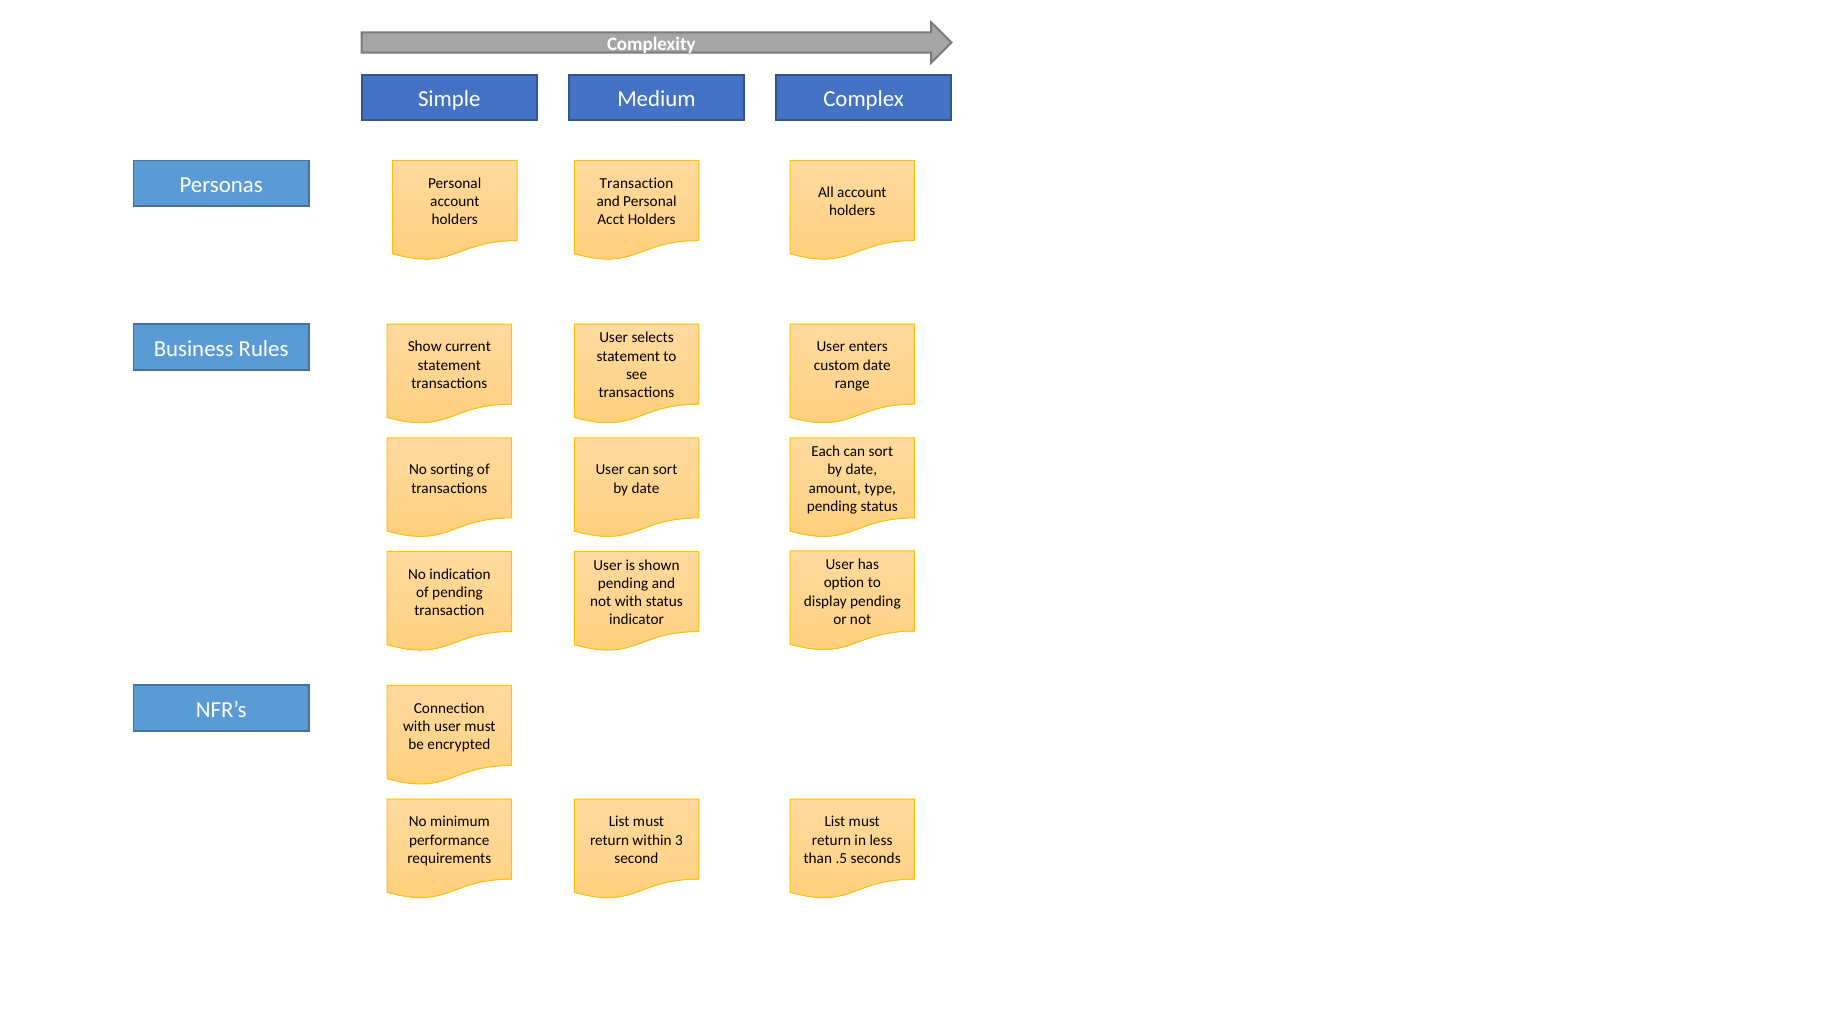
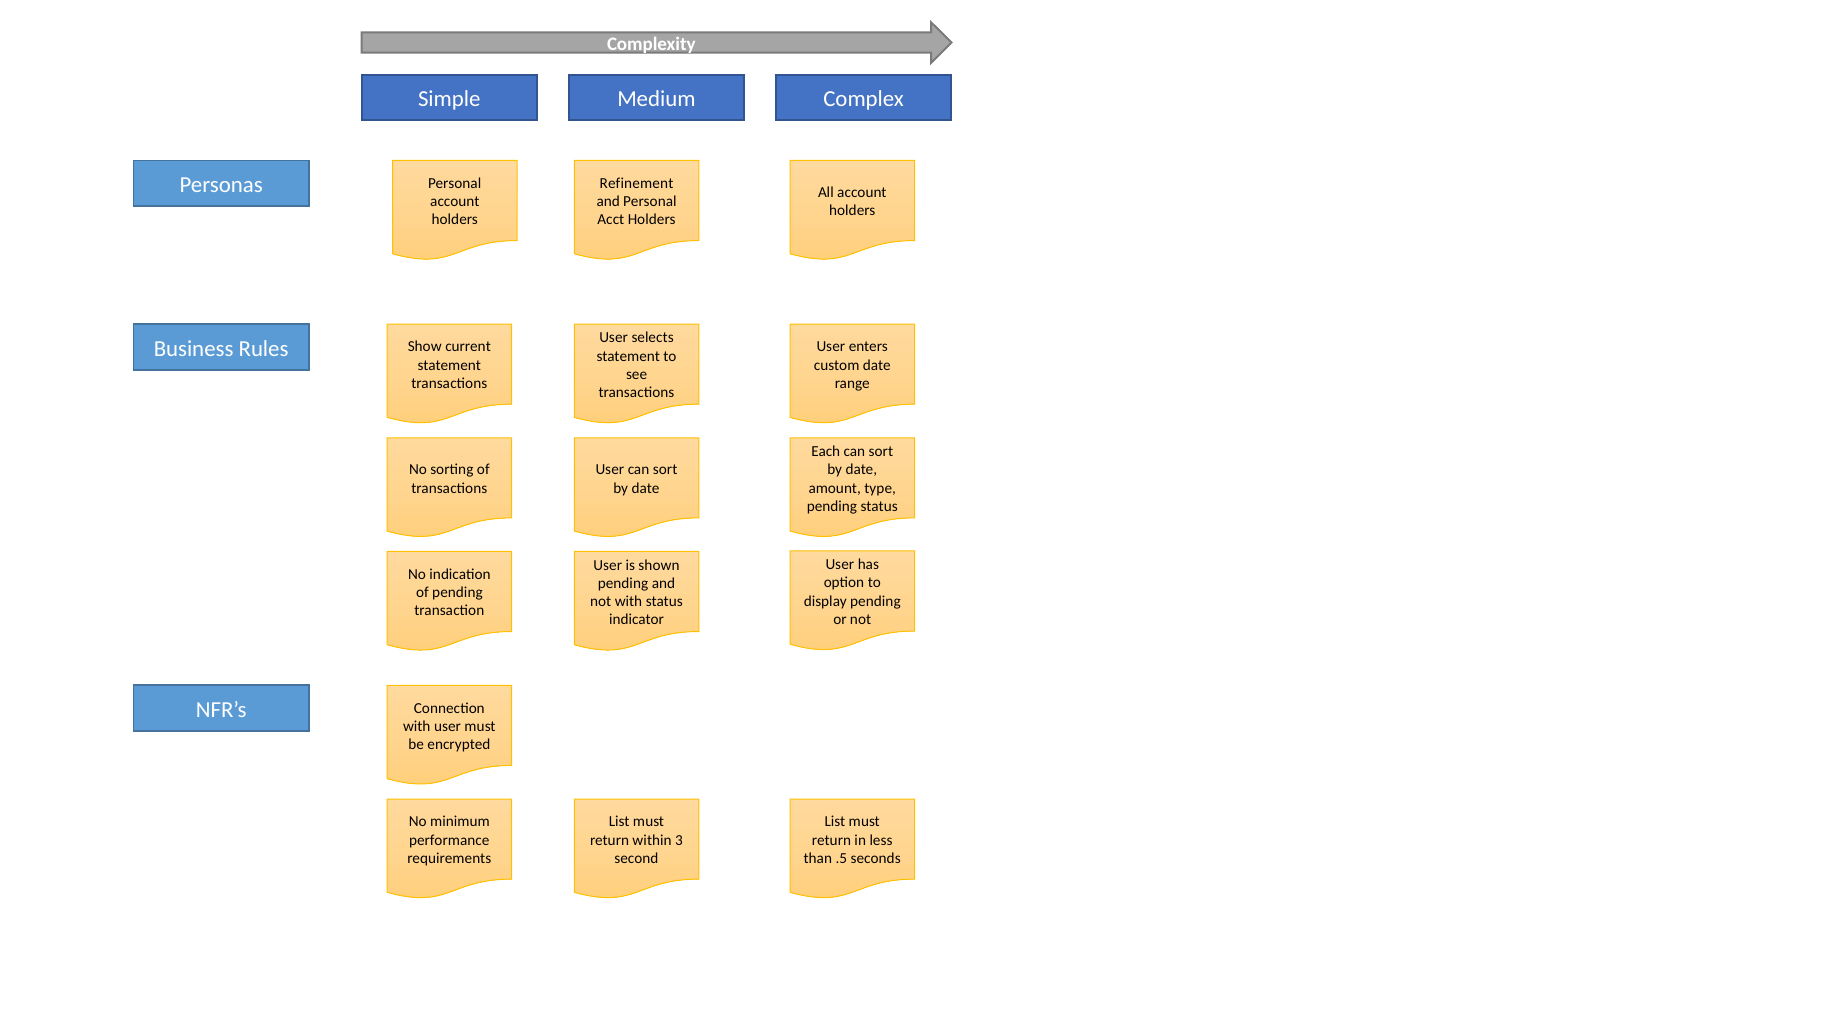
Transaction: Transaction -> Refinement (636, 183)
